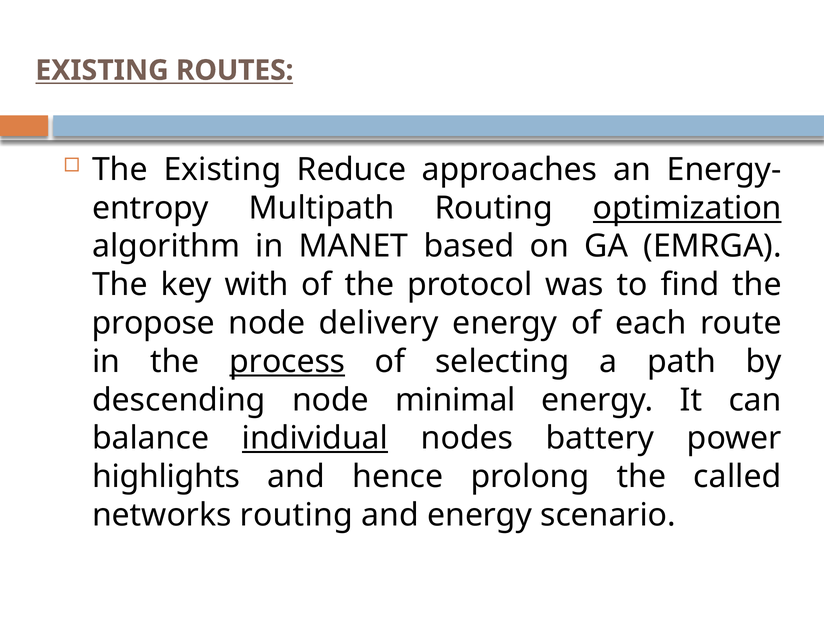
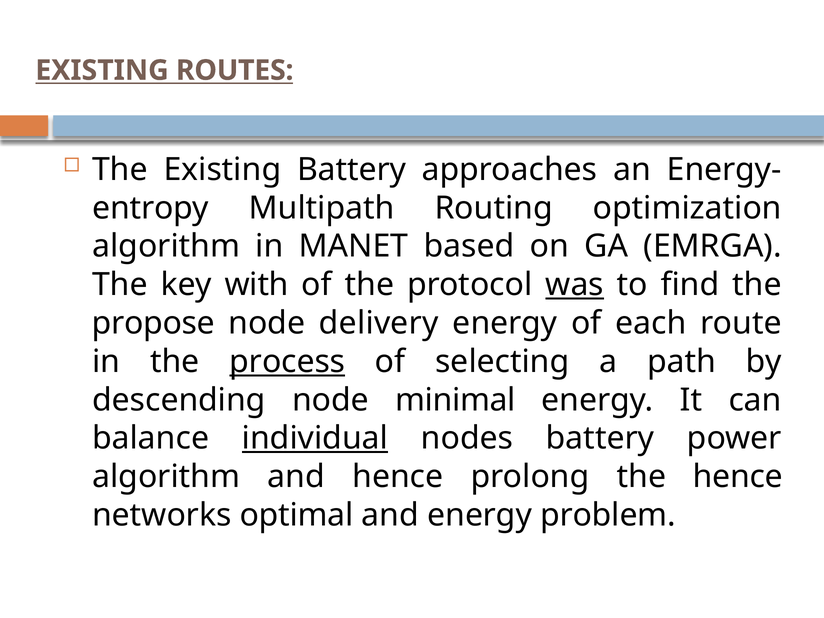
Existing Reduce: Reduce -> Battery (352, 170)
optimization underline: present -> none (687, 208)
was underline: none -> present (575, 285)
highlights: highlights -> algorithm (166, 477)
the called: called -> hence (738, 477)
networks routing: routing -> optimal (297, 515)
scenario: scenario -> problem (608, 515)
